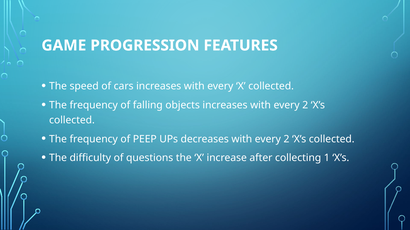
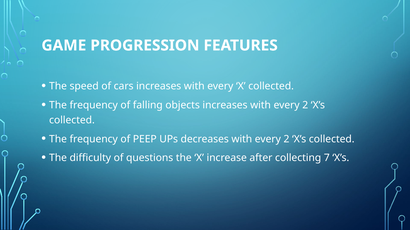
1: 1 -> 7 (327, 158)
